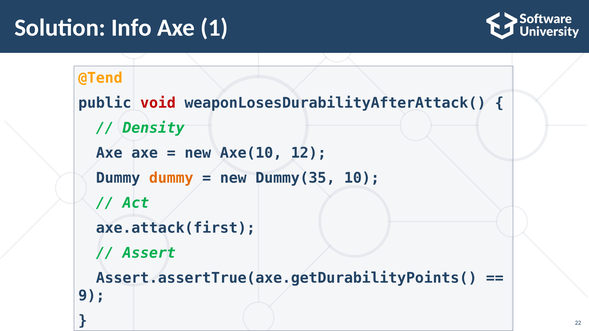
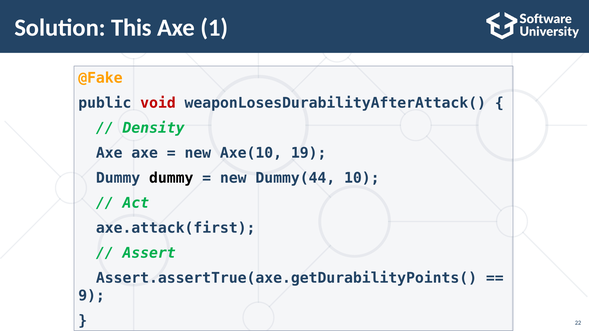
Info: Info -> This (131, 28)
@Tend: @Tend -> @Fake (100, 78)
12: 12 -> 19 (309, 153)
dummy colour: orange -> black (171, 178)
Dummy(35: Dummy(35 -> Dummy(44 (295, 178)
